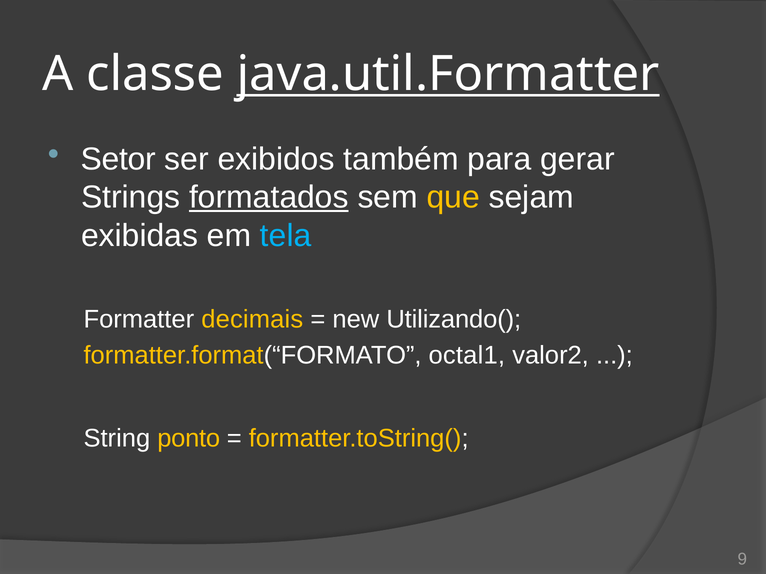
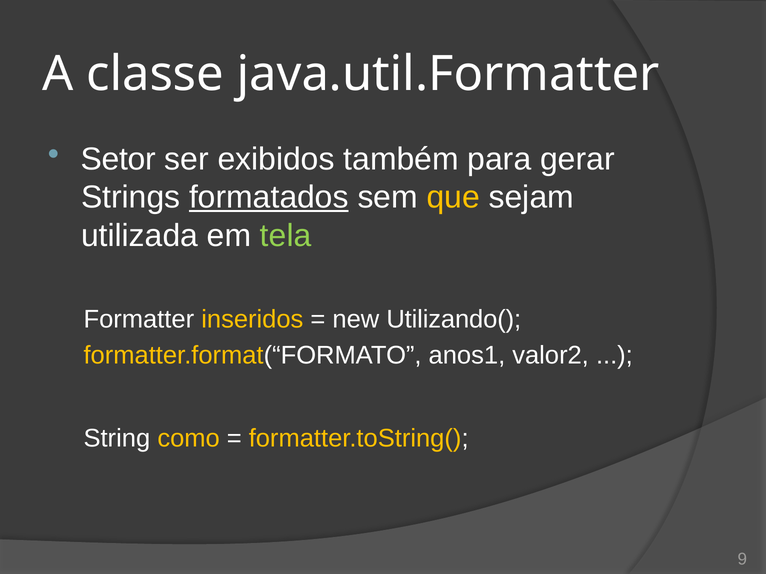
java.util.Formatter underline: present -> none (448, 74)
exibidas: exibidas -> utilizada (140, 236)
tela colour: light blue -> light green (286, 236)
decimais: decimais -> inseridos (252, 320)
octal1: octal1 -> anos1 (467, 355)
ponto: ponto -> como (189, 439)
